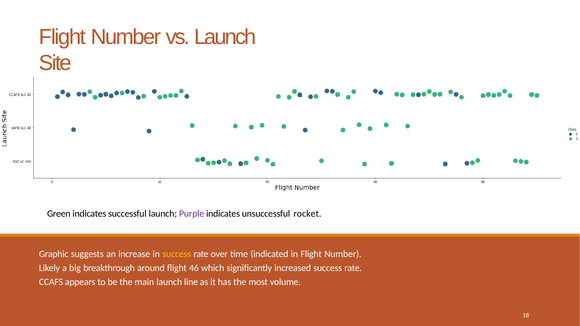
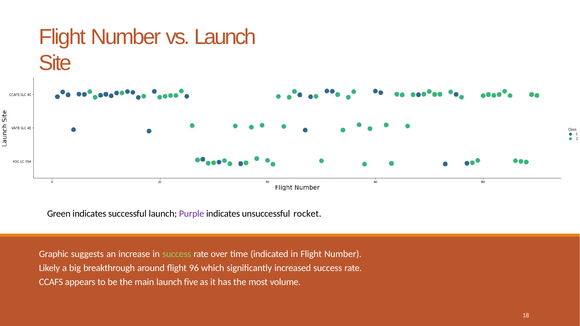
success colour: yellow -> light green (177, 254)
46: 46 -> 96 (194, 268)
line: line -> five (191, 282)
